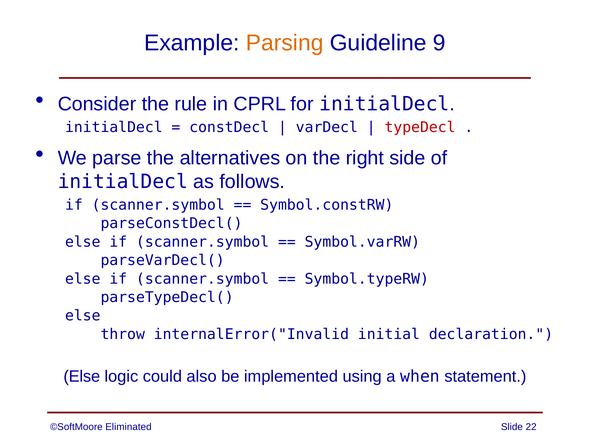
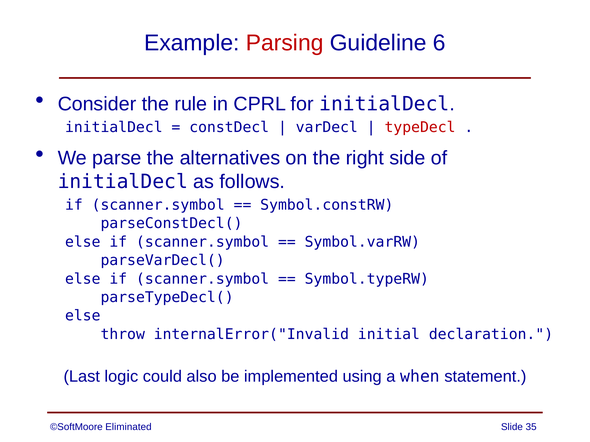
Parsing colour: orange -> red (285, 43)
9: 9 -> 6 (439, 43)
Else: Else -> Last (82, 377)
22: 22 -> 35 (531, 427)
